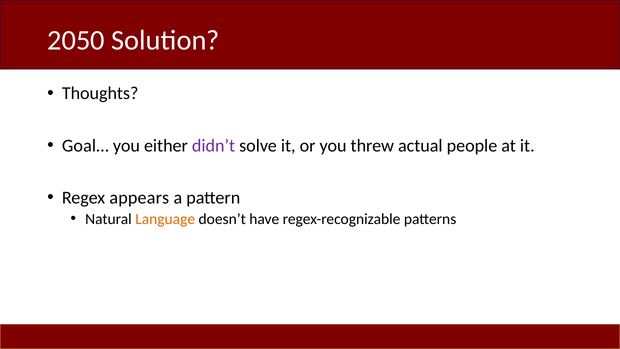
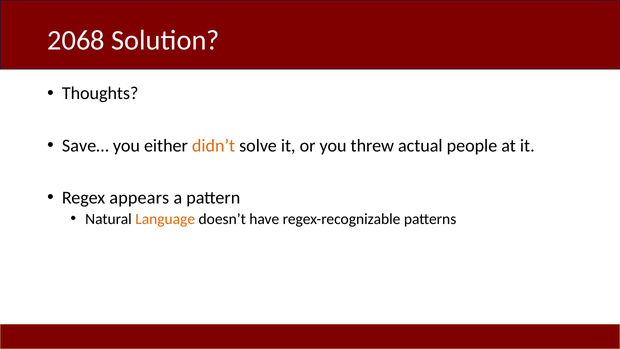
2050: 2050 -> 2068 (76, 41)
Goal…: Goal… -> Save… (85, 145)
didn’t colour: purple -> orange (214, 145)
